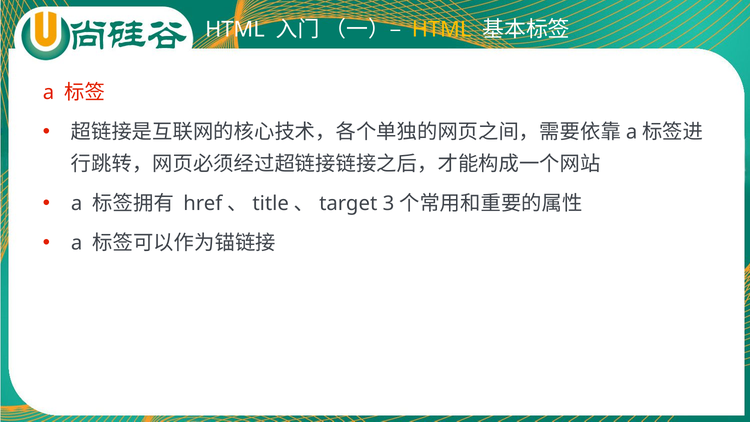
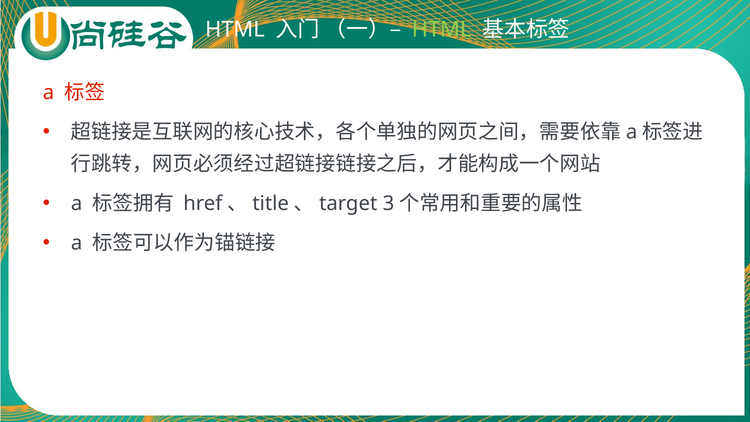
HTML colour: yellow -> light green (442, 30)
